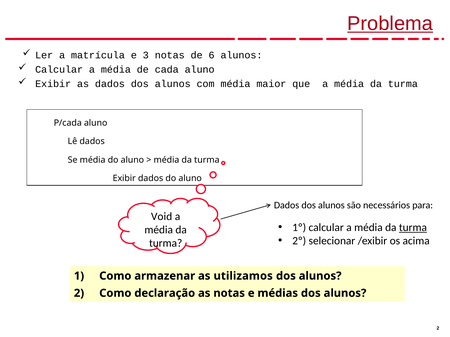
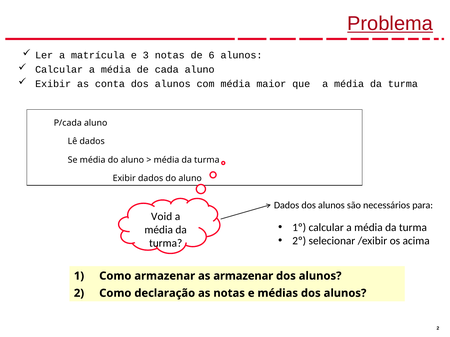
as dados: dados -> conta (110, 84)
turma underline: present -> none (413, 228)
as utilizamos: utilizamos -> armazenar (243, 276)
